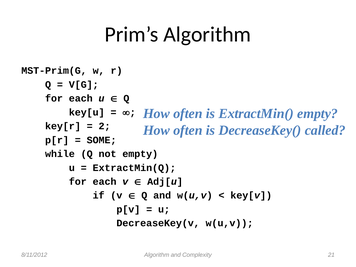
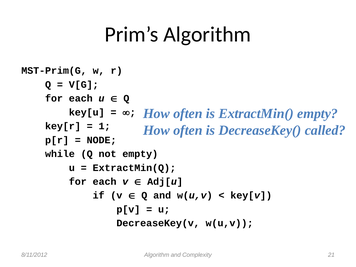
2: 2 -> 1 (105, 126)
SOME: SOME -> NODE (102, 140)
